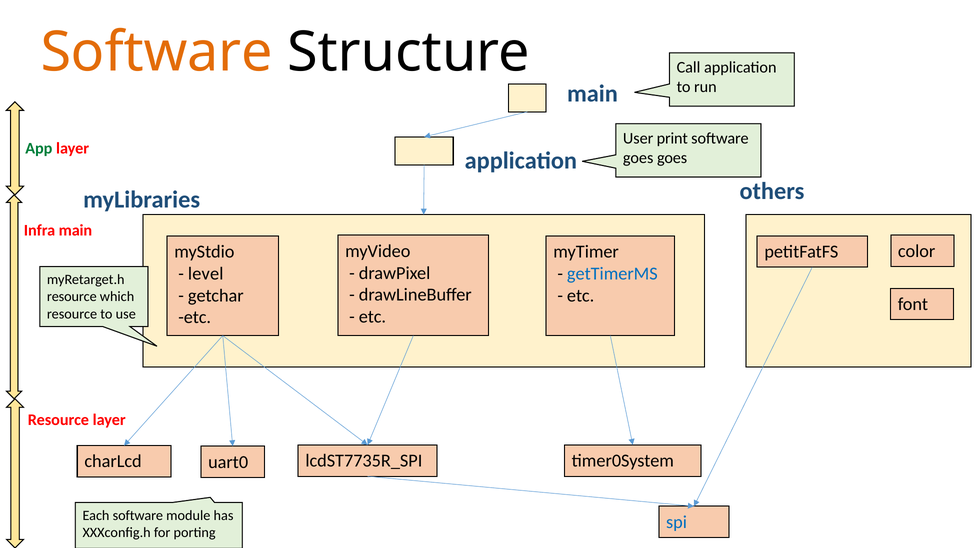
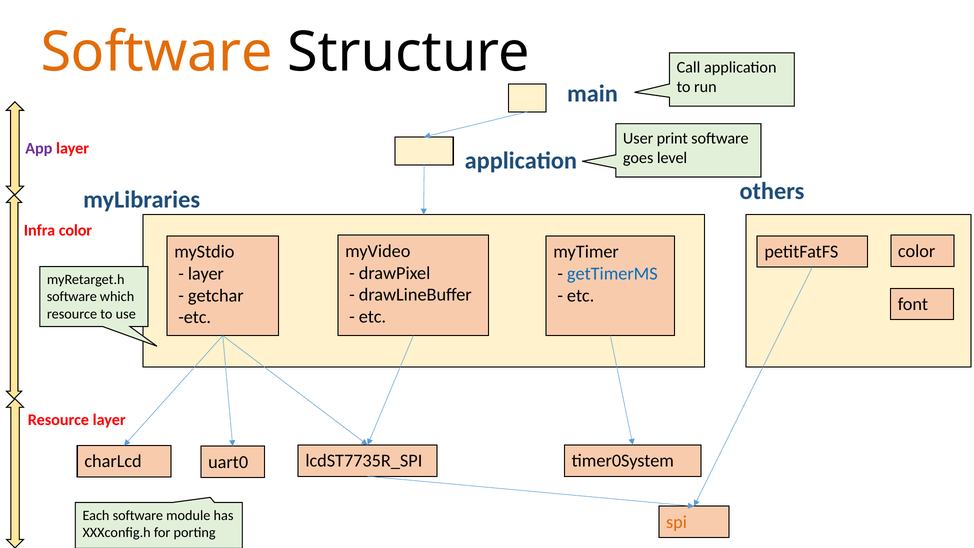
App colour: green -> purple (39, 148)
goes goes: goes -> level (672, 158)
Infra main: main -> color (75, 231)
level: level -> layer (206, 274)
resource: resource -> software (72, 297)
spi colour: blue -> orange (677, 522)
